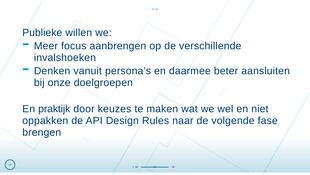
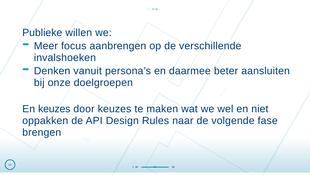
En praktijk: praktijk -> keuzes (54, 108)
